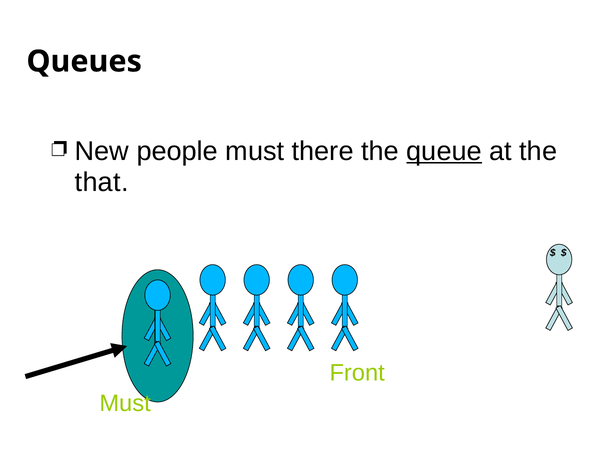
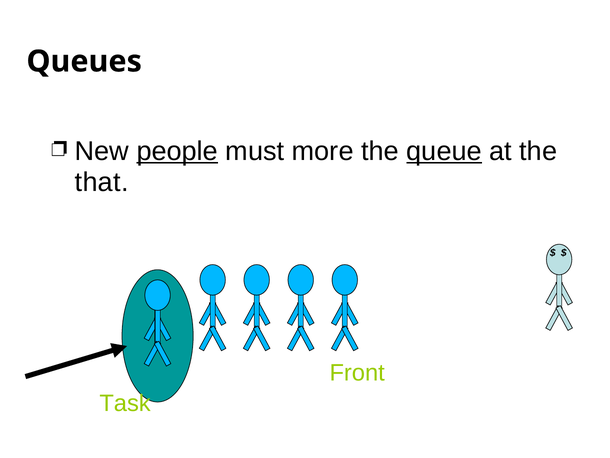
people underline: none -> present (177, 151)
there: there -> more (323, 151)
Must: Must -> Task (125, 403)
